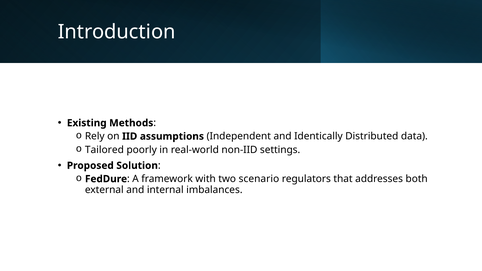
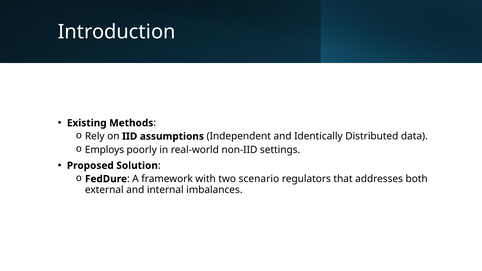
Tailored: Tailored -> Employs (104, 150)
